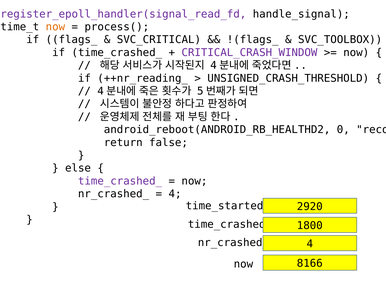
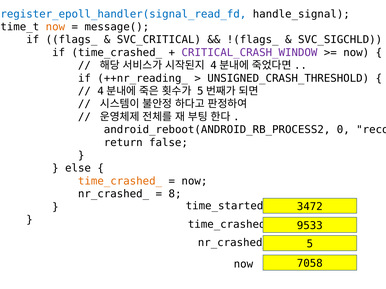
register_epoll_handler(signal_read_fd colour: purple -> blue (123, 14)
process(: process( -> message( (117, 27)
SVC_TOOLBOX: SVC_TOOLBOX -> SVC_SIGCHLD (340, 40)
android_reboot(ANDROID_RB_HEALTHD2: android_reboot(ANDROID_RB_HEALTHD2 -> android_reboot(ANDROID_RB_PROCESS2 (217, 130)
time_crashed_ colour: purple -> orange (120, 181)
4: 4 -> 8 (175, 194)
2920: 2920 -> 3472 (310, 207)
1800: 1800 -> 9533 (310, 226)
nr_crashed_ 4: 4 -> 5 (310, 244)
8166: 8166 -> 7058 (310, 264)
